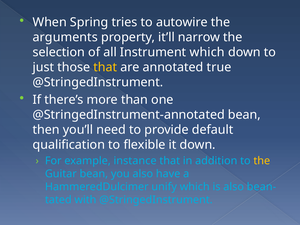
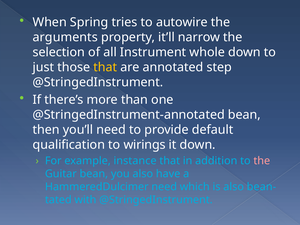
Instrument which: which -> whole (207, 52)
true: true -> step (219, 67)
flexible: flexible -> wirings (145, 145)
the colour: yellow -> pink (262, 161)
HammeredDulcimer unify: unify -> need (164, 187)
